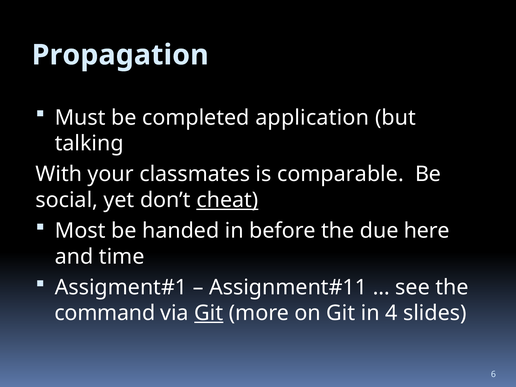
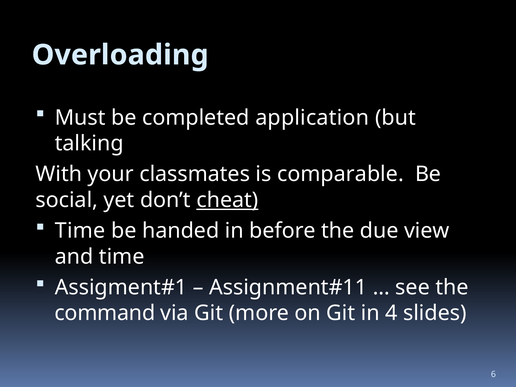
Propagation: Propagation -> Overloading (120, 55)
Most: Most -> Time (80, 231)
here: here -> view (427, 231)
Git underline: present -> none (209, 313)
